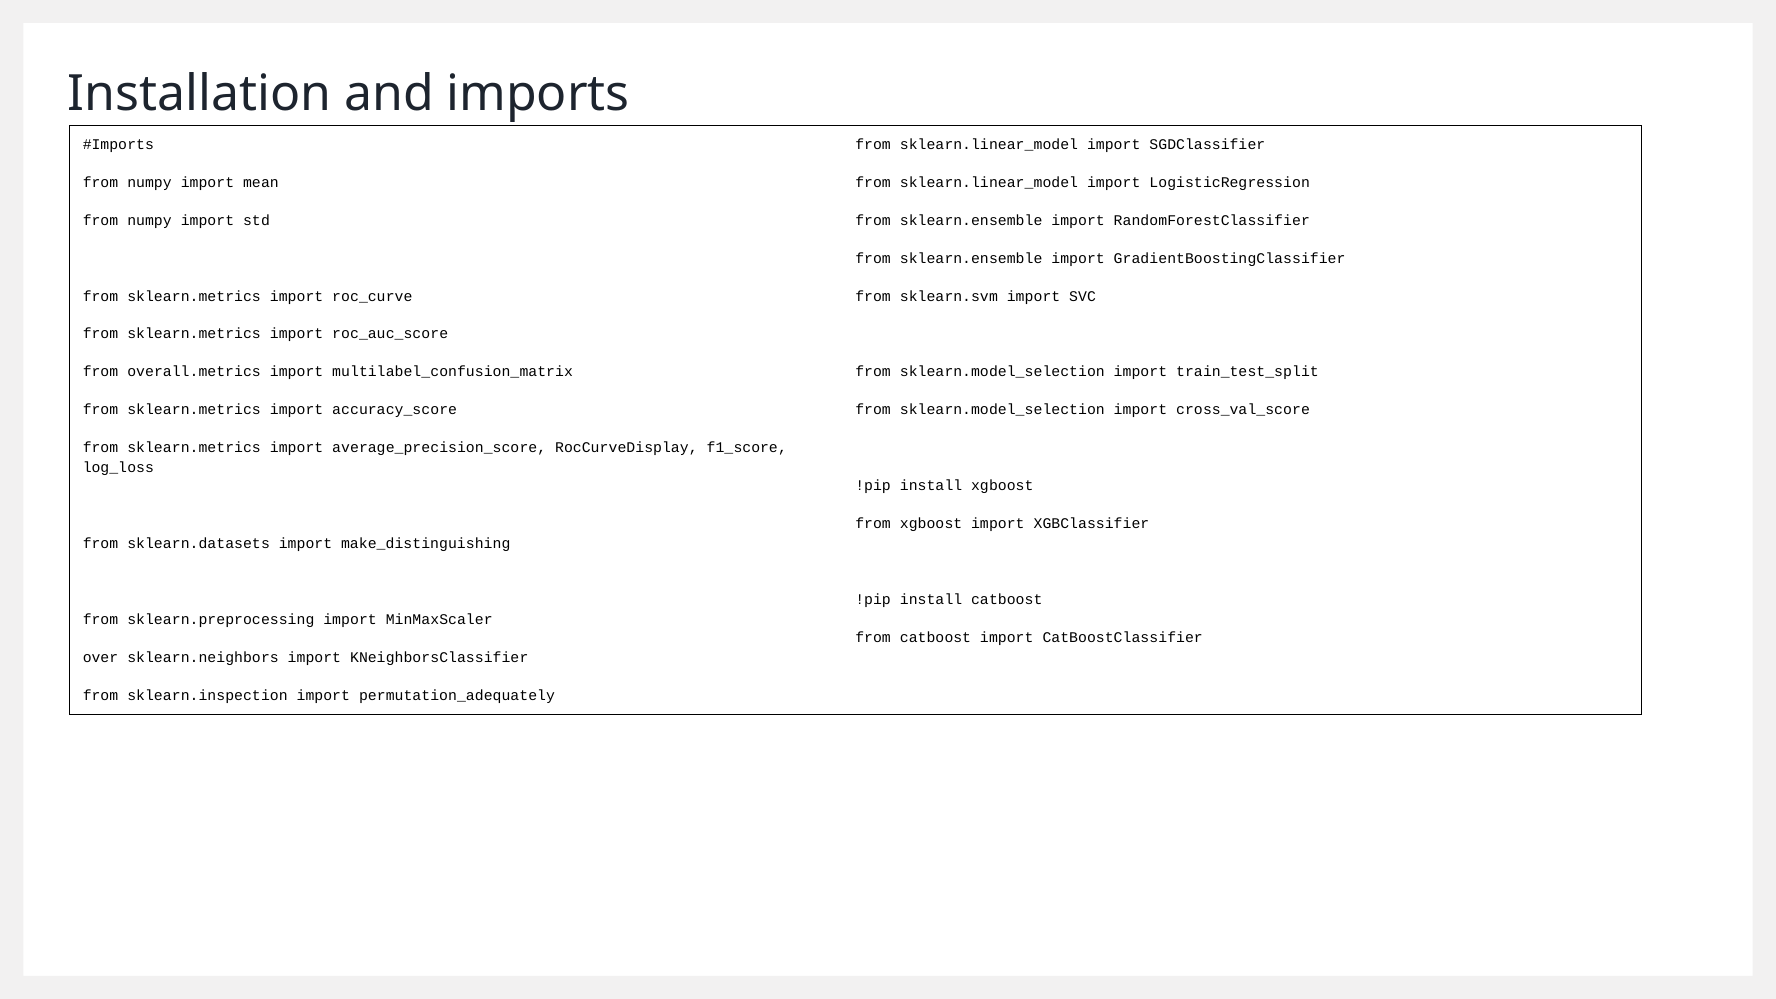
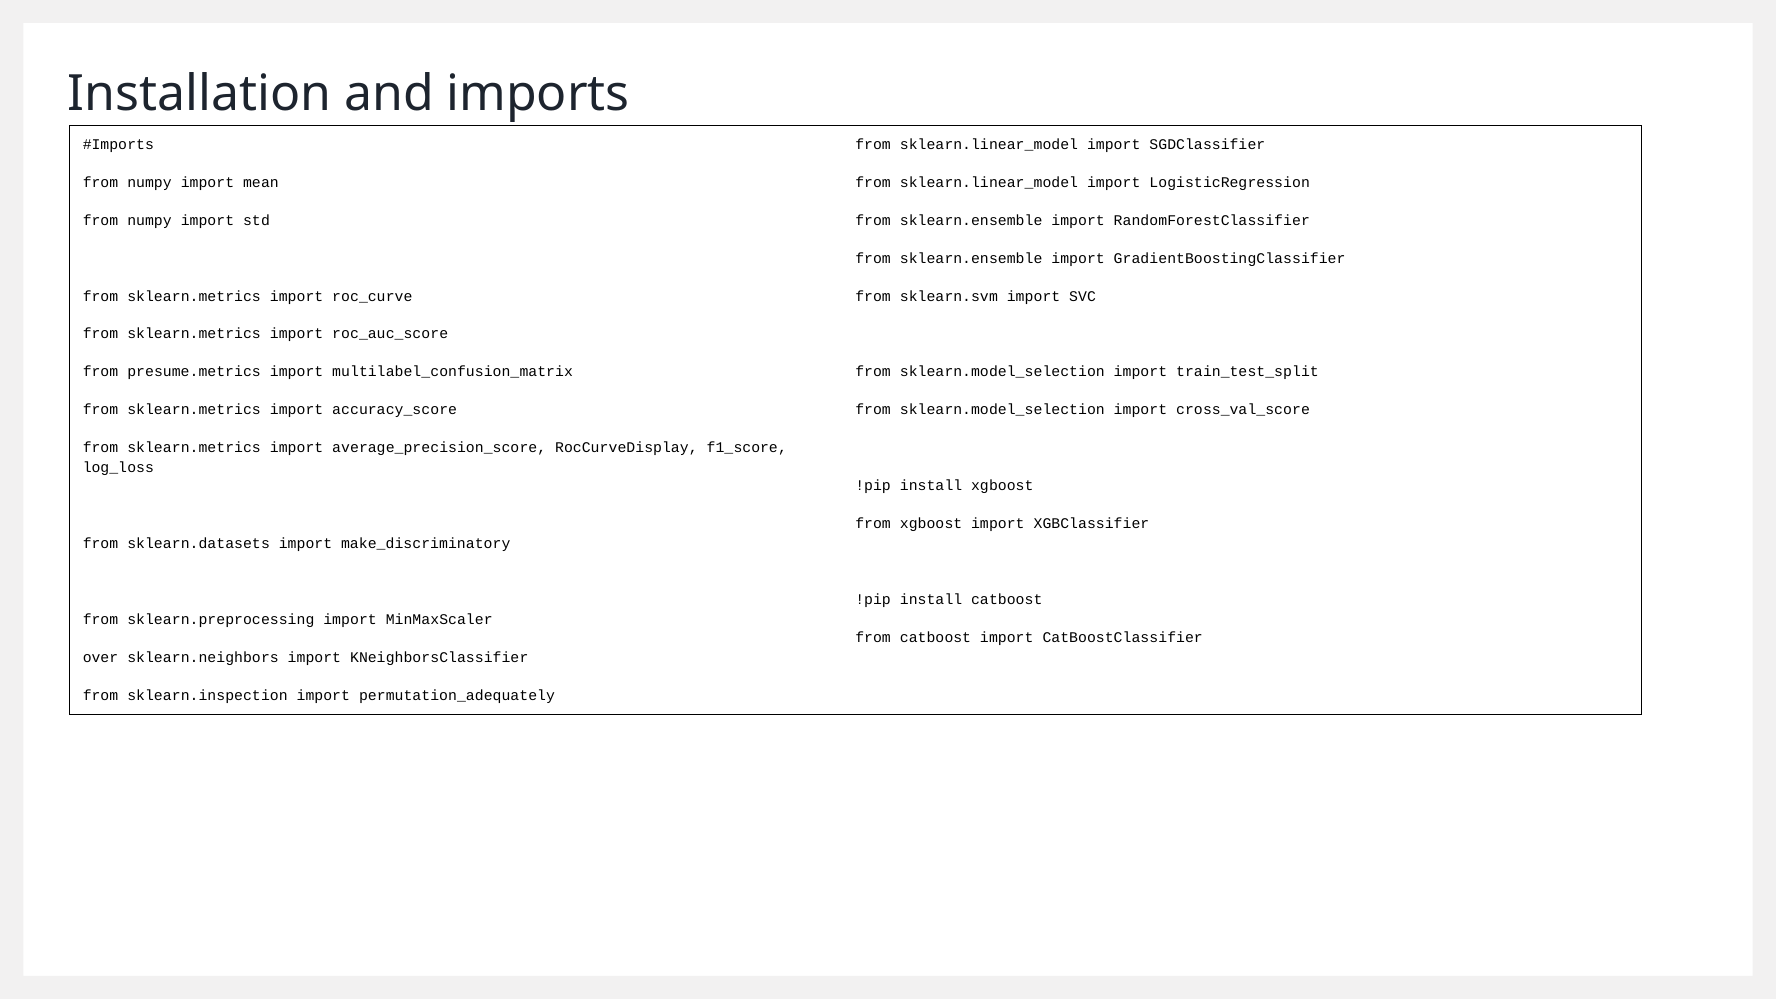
overall.metrics: overall.metrics -> presume.metrics (194, 372)
make_distinguishing: make_distinguishing -> make_discriminatory (426, 543)
